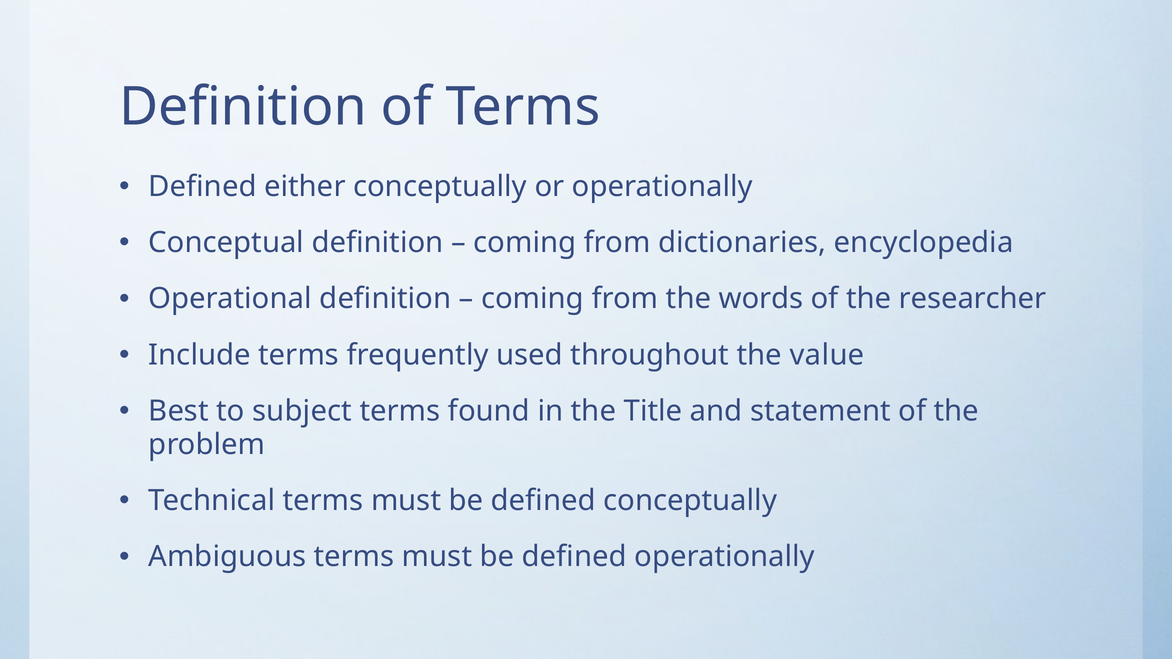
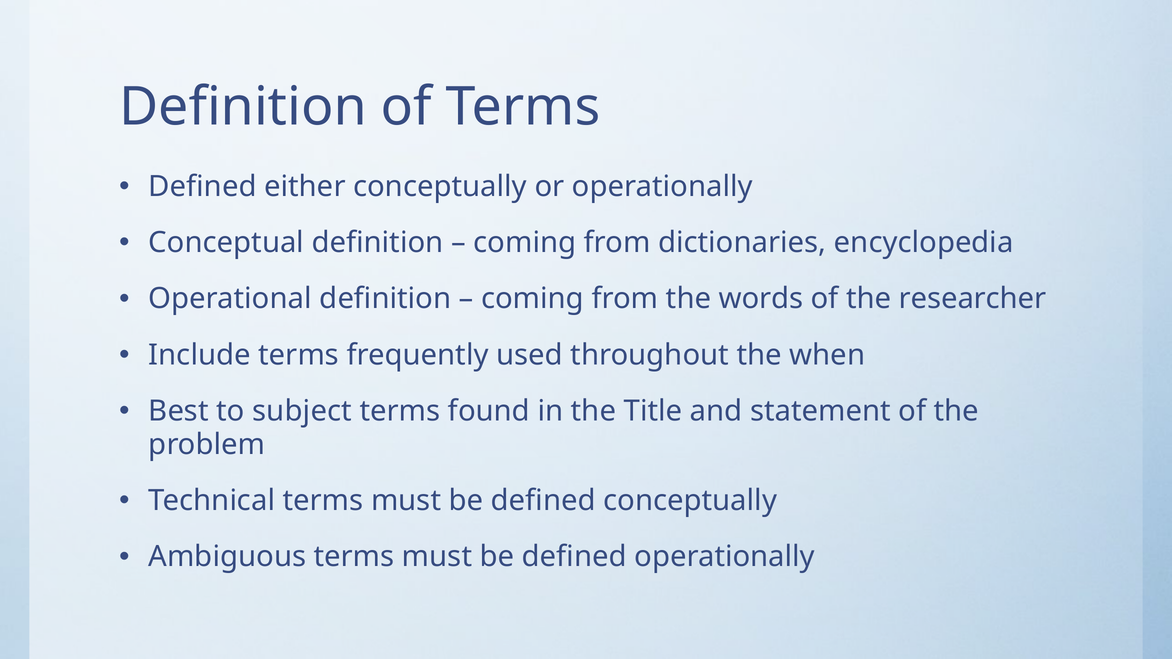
value: value -> when (827, 355)
